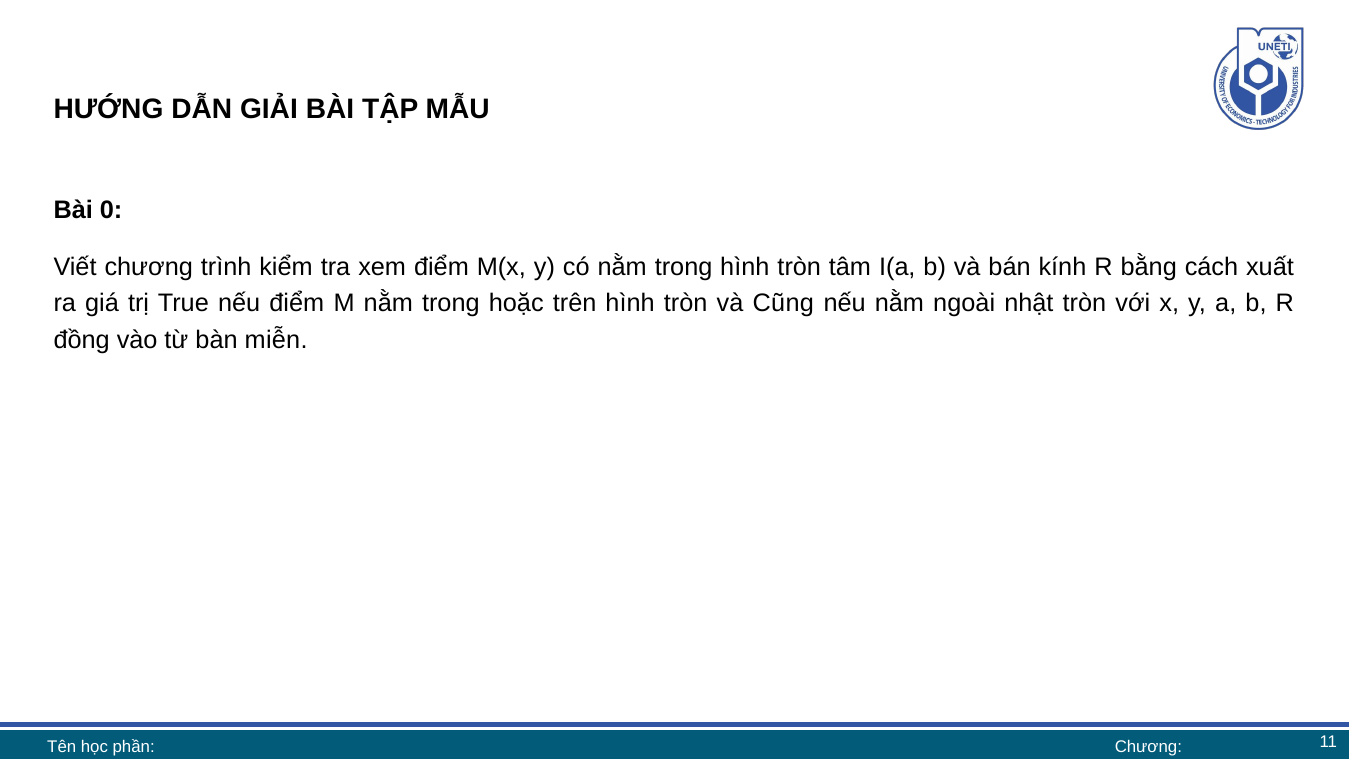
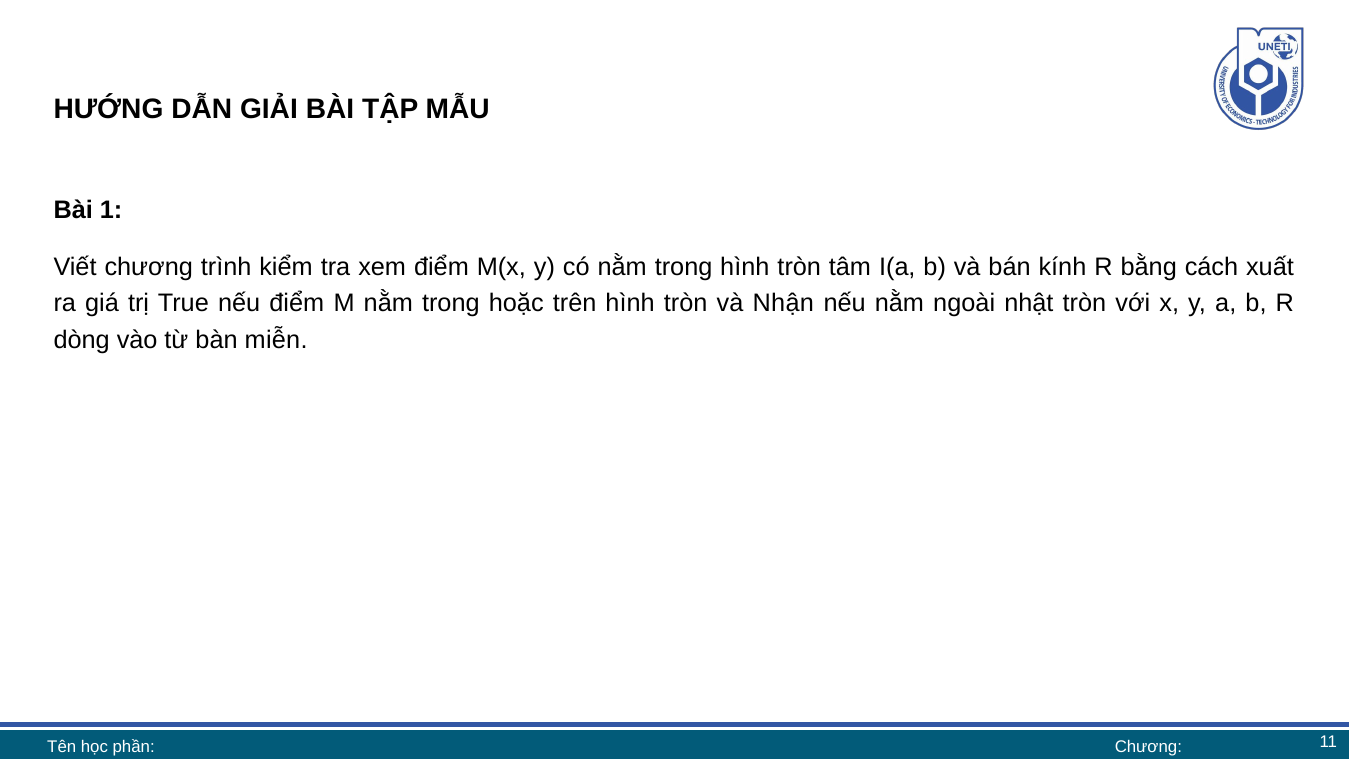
0: 0 -> 1 (111, 210)
Cũng: Cũng -> Nhận (783, 303)
đồng: đồng -> dòng (82, 340)
